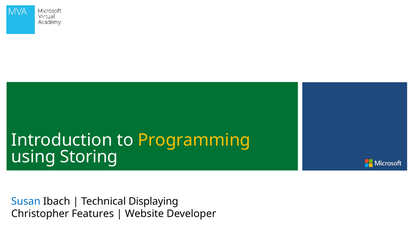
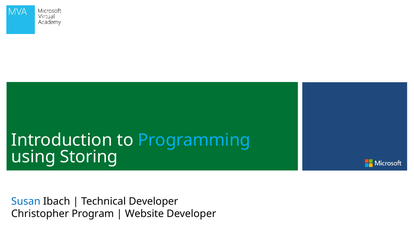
Programming colour: yellow -> light blue (194, 140)
Technical Displaying: Displaying -> Developer (153, 201)
Features: Features -> Program (93, 214)
